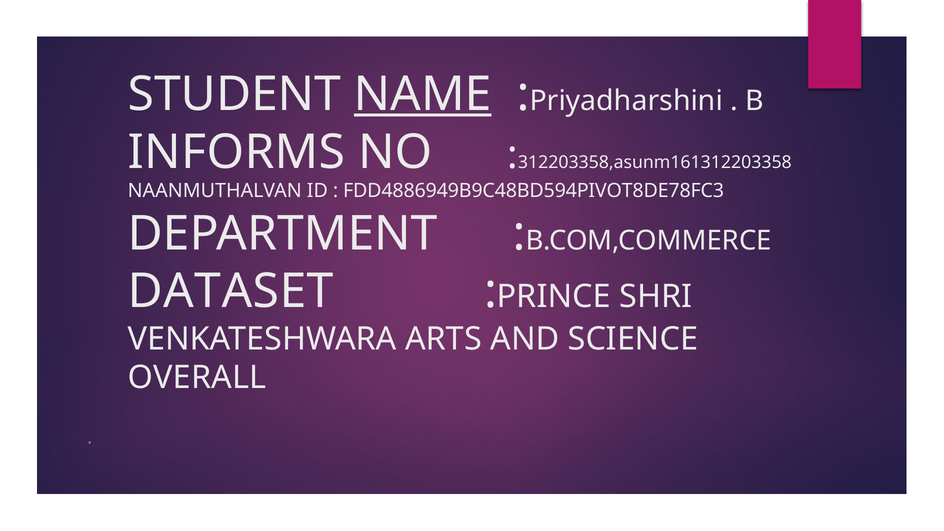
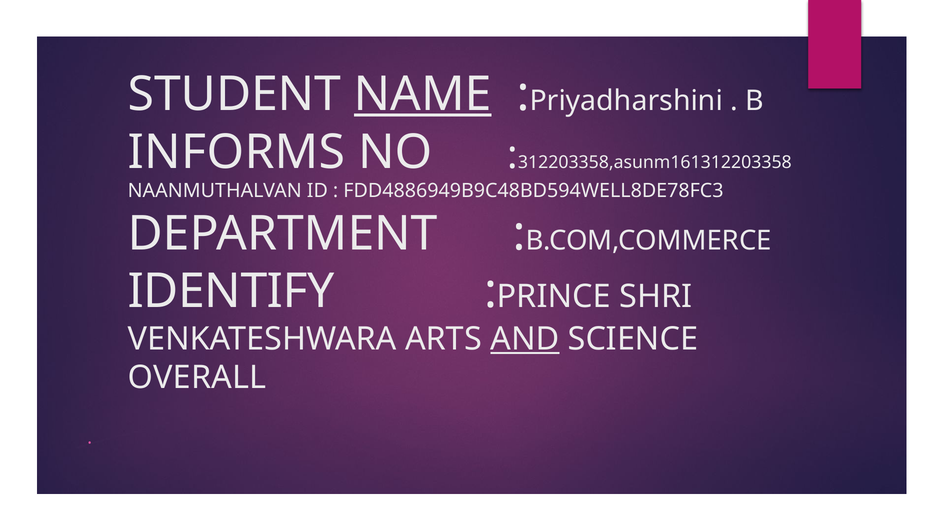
FDD4886949B9C48BD594PIVOT8DE78FC3: FDD4886949B9C48BD594PIVOT8DE78FC3 -> FDD4886949B9C48BD594WELL8DE78FC3 (533, 191)
DATASET: DATASET -> IDENTIFY (231, 292)
AND underline: none -> present (525, 339)
